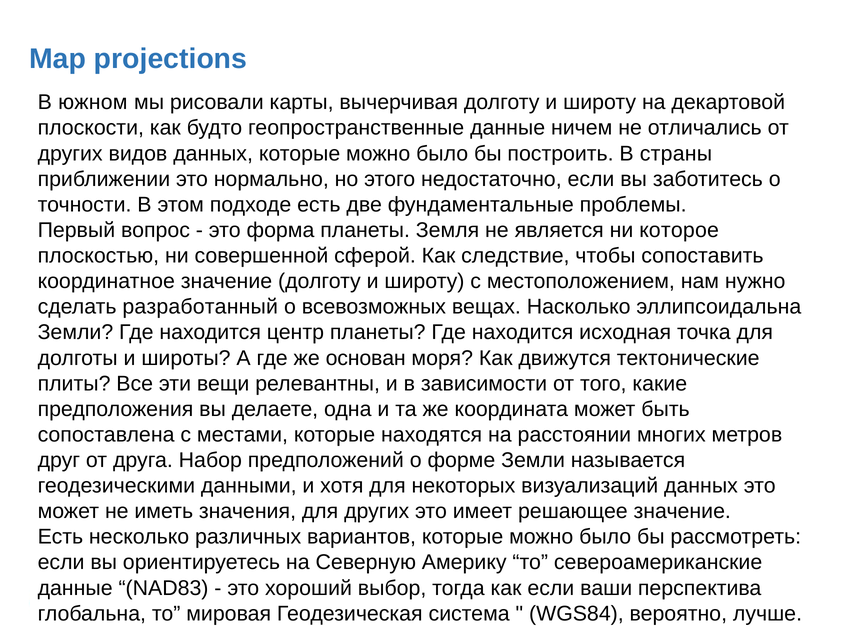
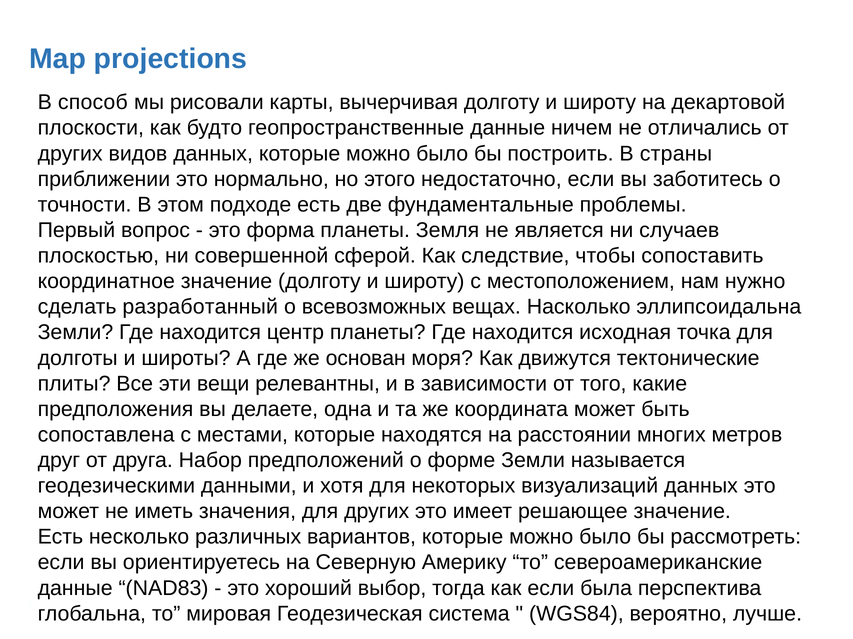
южном: южном -> способ (93, 103)
которое: которое -> случаев (679, 230)
ваши: ваши -> была (606, 589)
